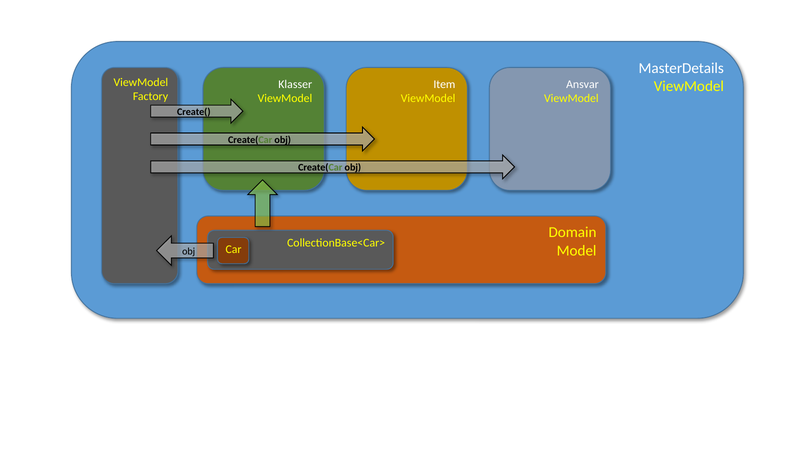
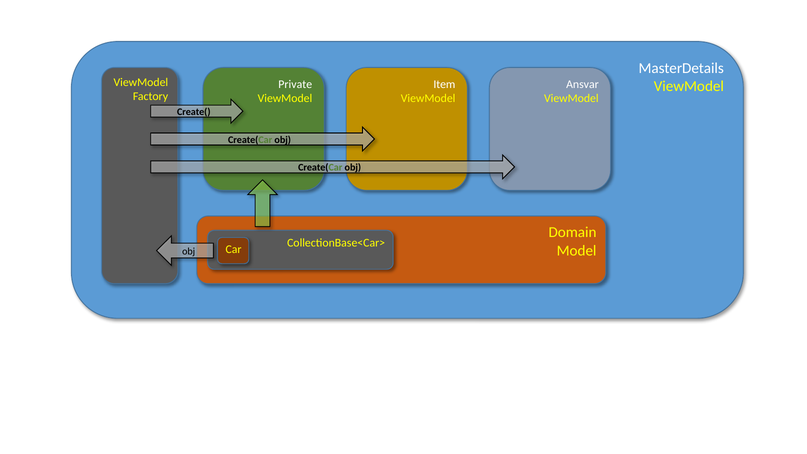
Klasser: Klasser -> Private (295, 84)
